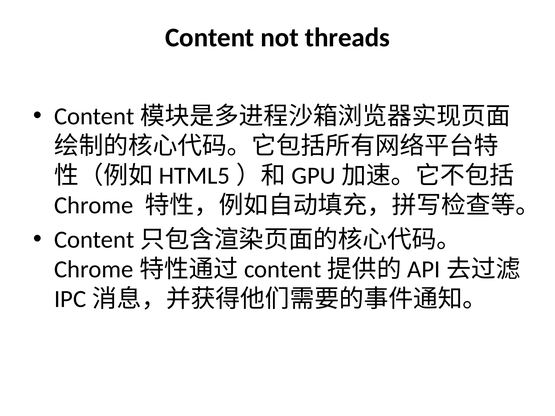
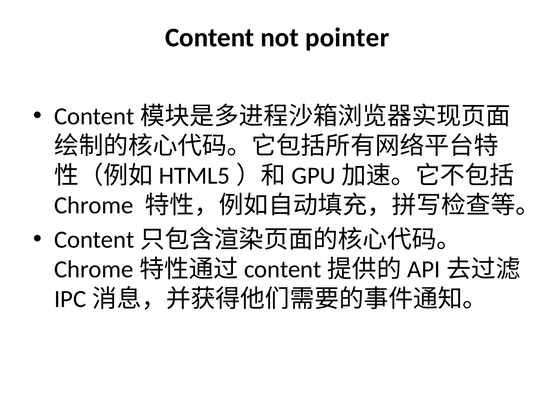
threads: threads -> pointer (347, 38)
